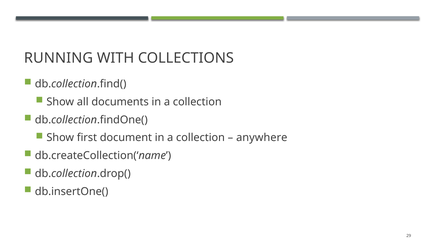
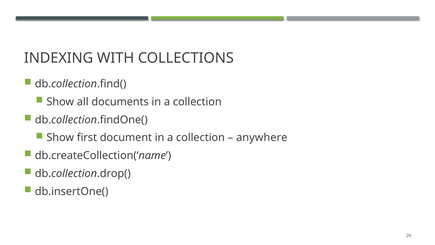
RUNNING: RUNNING -> INDEXING (59, 58)
